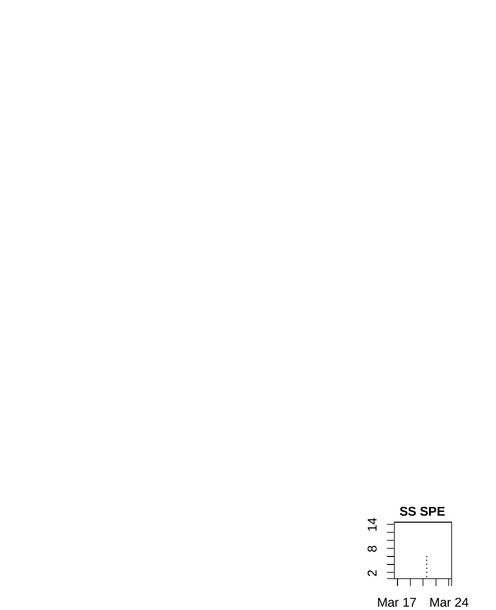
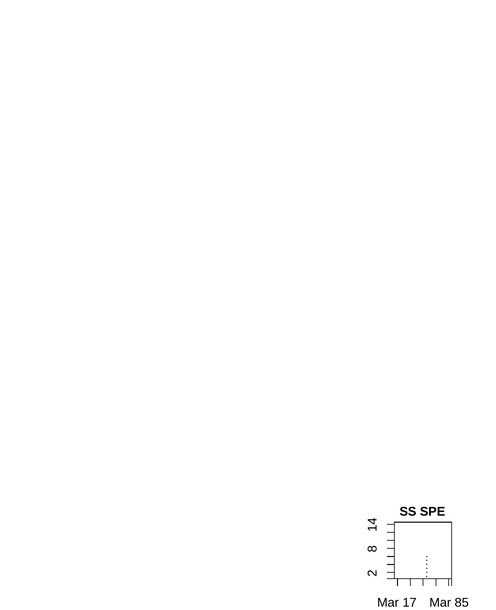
24: 24 -> 85 (462, 603)
